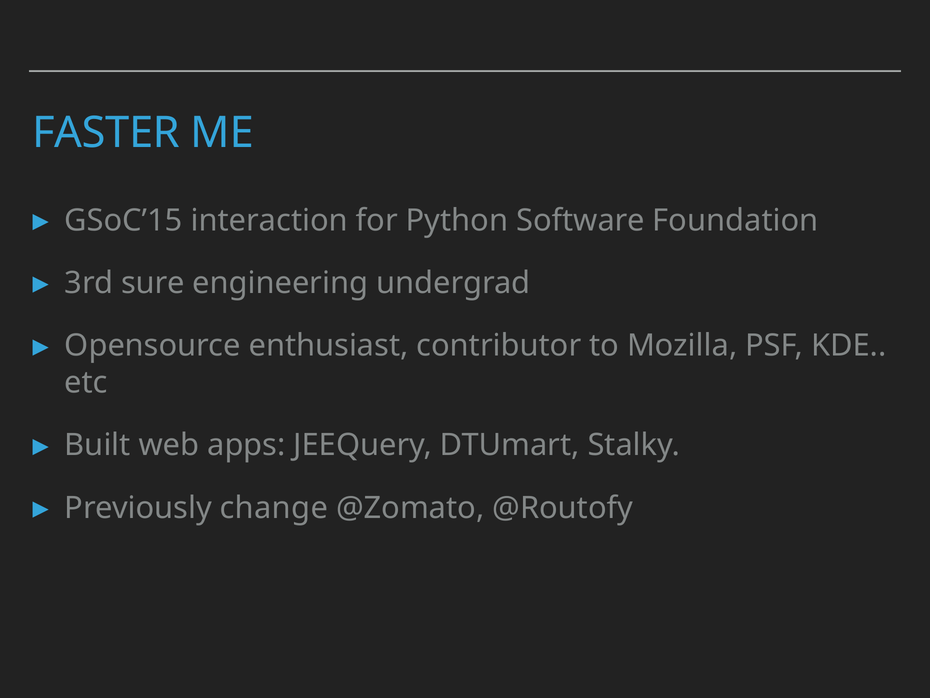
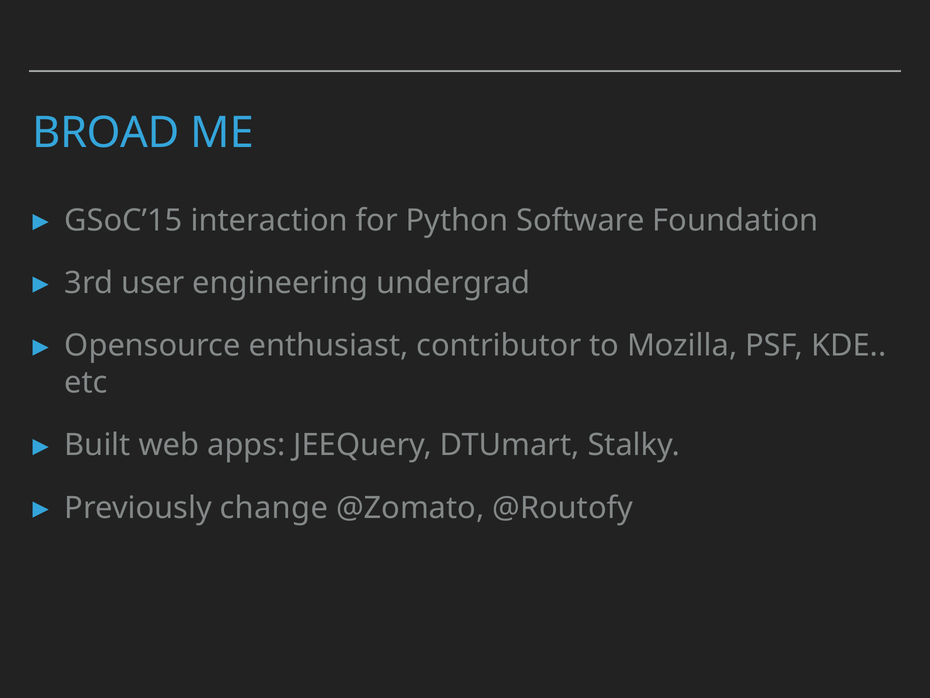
FASTER: FASTER -> BROAD (106, 133)
sure: sure -> user (153, 283)
